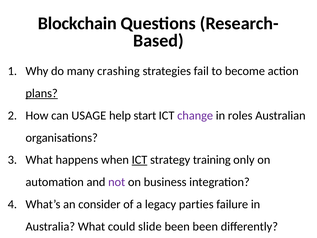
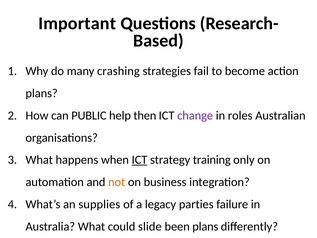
Blockchain: Blockchain -> Important (77, 23)
plans underline: present -> none (42, 93)
USAGE: USAGE -> PUBLIC (89, 115)
start: start -> then (145, 115)
not colour: purple -> orange (117, 182)
consider: consider -> supplies (99, 204)
been been: been -> plans (205, 226)
